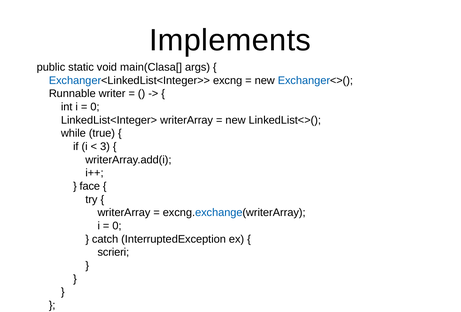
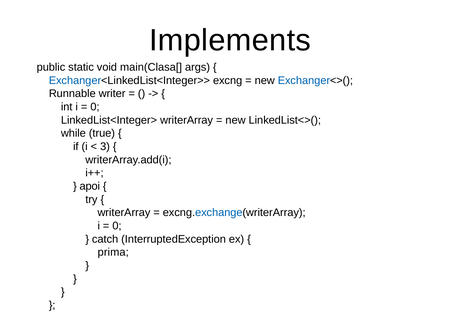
face: face -> apoi (90, 186)
scrieri: scrieri -> prima (113, 252)
